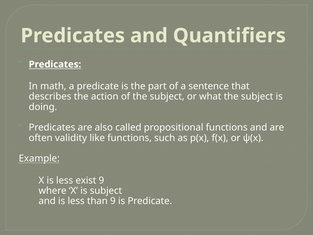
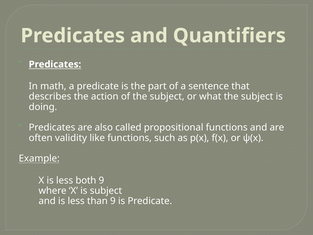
exist: exist -> both (86, 180)
